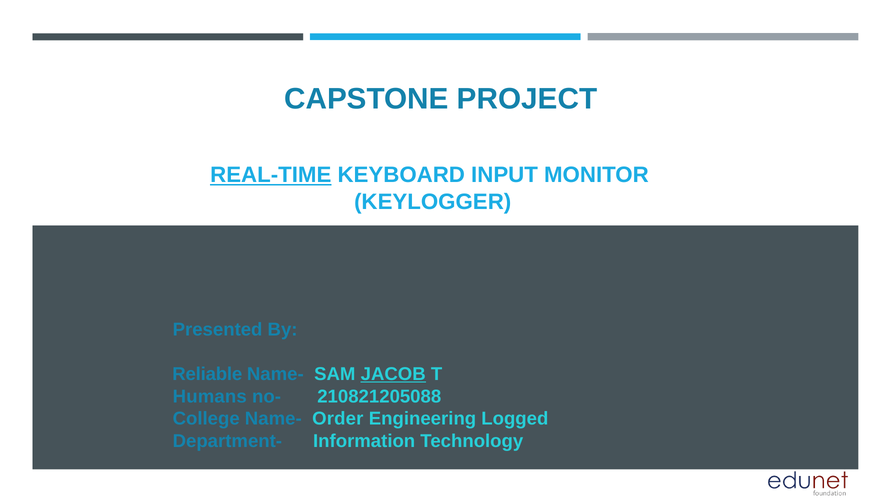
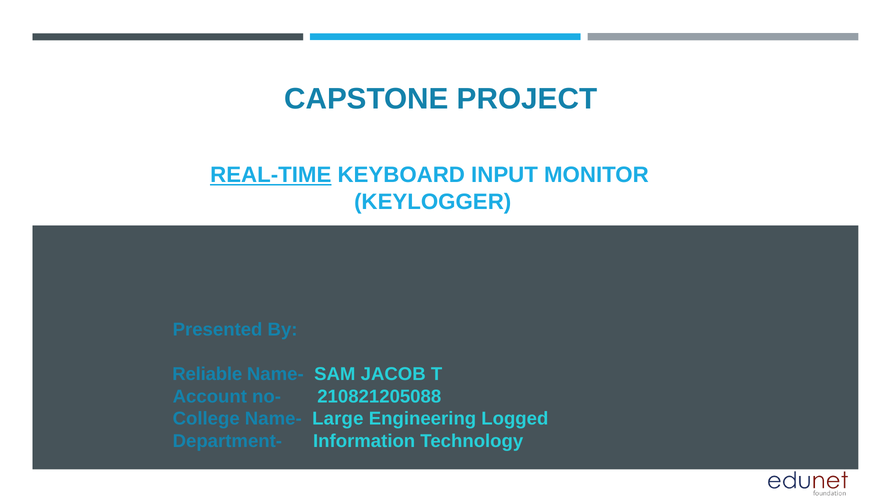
JACOB underline: present -> none (393, 374)
Humans: Humans -> Account (210, 397)
Order: Order -> Large (338, 419)
